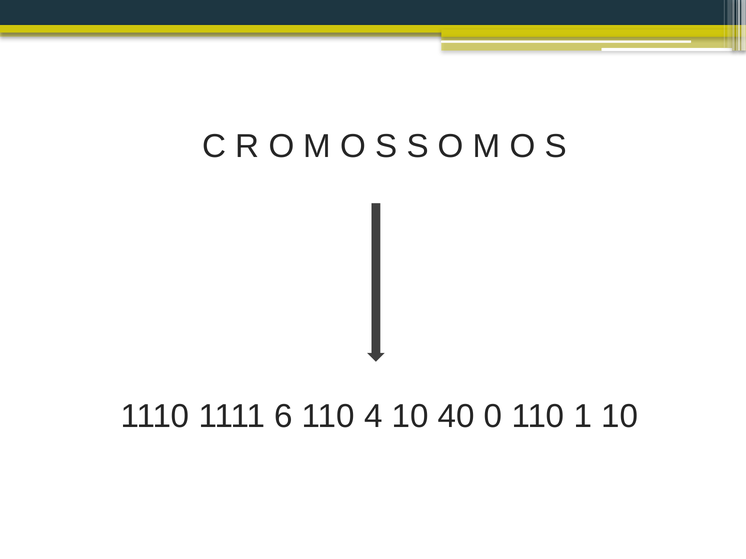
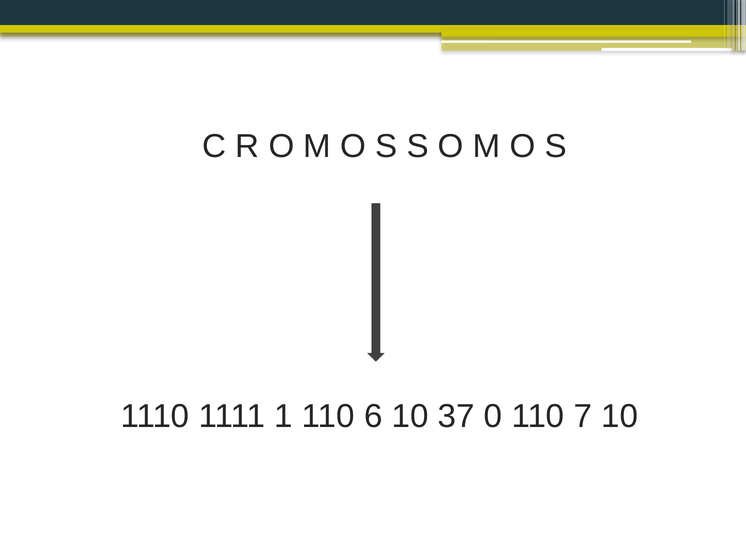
6: 6 -> 1 (284, 417)
4: 4 -> 6 (373, 417)
40: 40 -> 37 (456, 417)
1: 1 -> 7 (583, 417)
